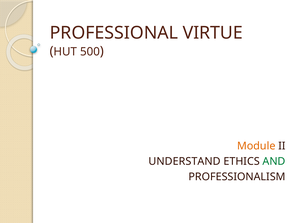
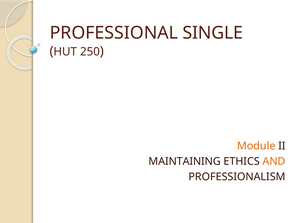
VIRTUE: VIRTUE -> SINGLE (213, 33)
500: 500 -> 250 (90, 52)
UNDERSTAND: UNDERSTAND -> MAINTAINING (185, 162)
AND colour: green -> orange (274, 162)
